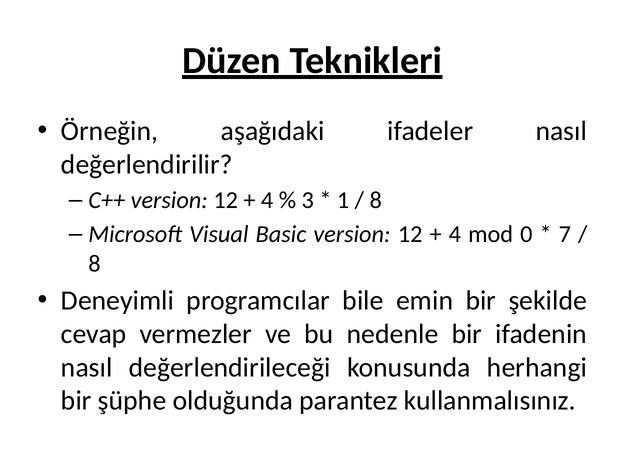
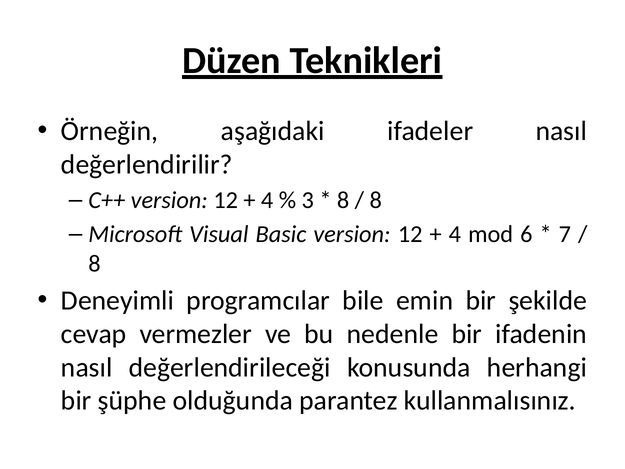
1: 1 -> 8 (343, 200)
0: 0 -> 6 (526, 234)
